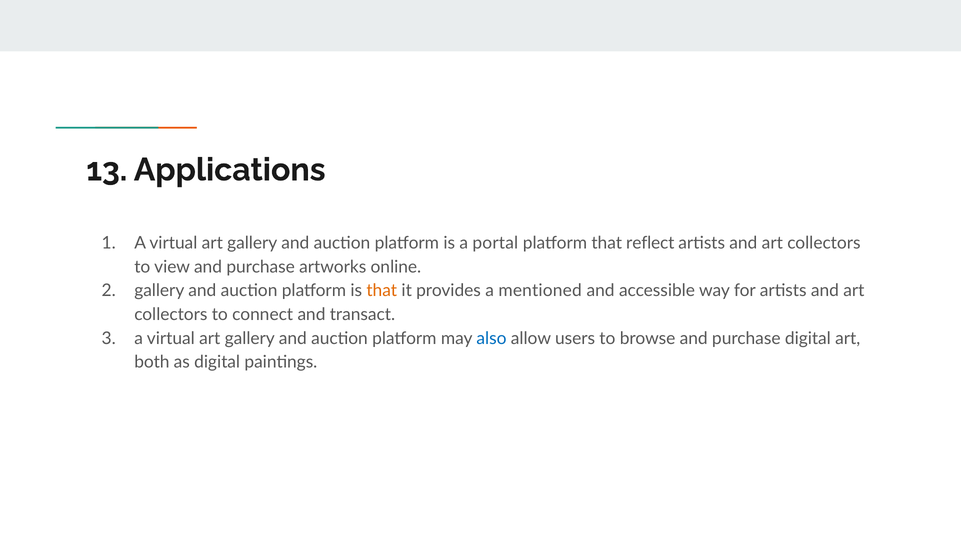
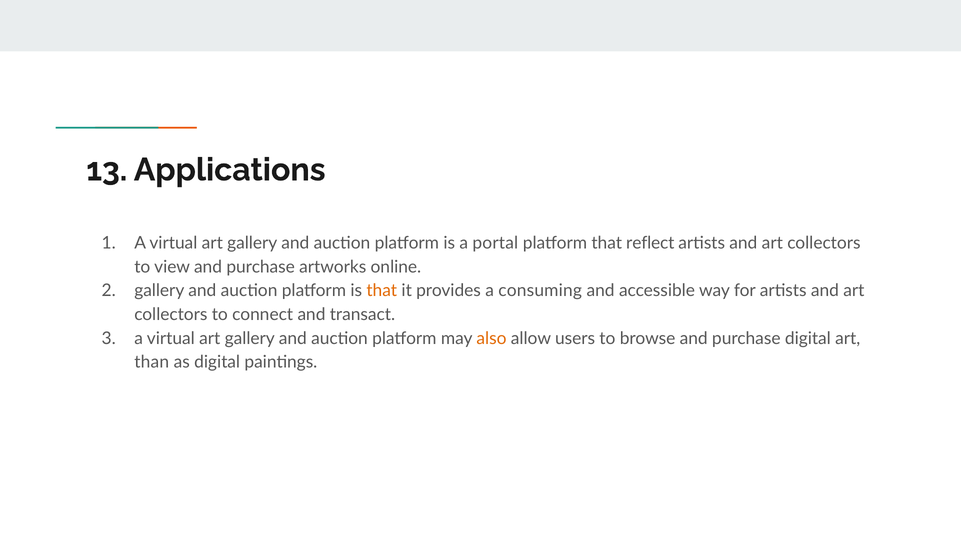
mentioned: mentioned -> consuming (540, 290)
also colour: blue -> orange (492, 338)
both: both -> than (152, 362)
